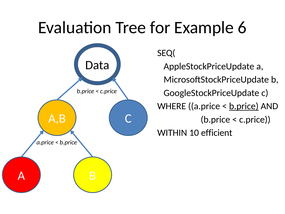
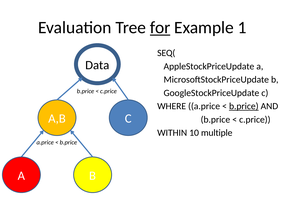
for underline: none -> present (160, 28)
6: 6 -> 1 (242, 28)
efficient: efficient -> multiple (217, 133)
